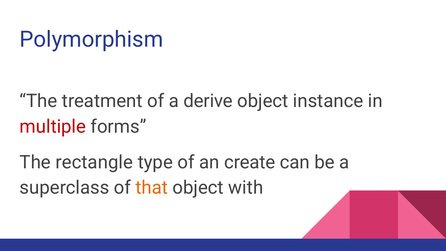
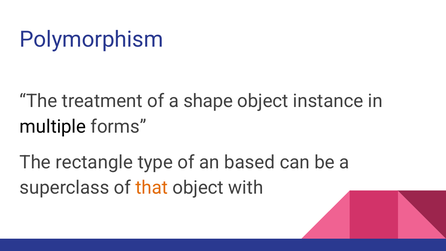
derive: derive -> shape (208, 101)
multiple colour: red -> black (53, 127)
create: create -> based (250, 162)
